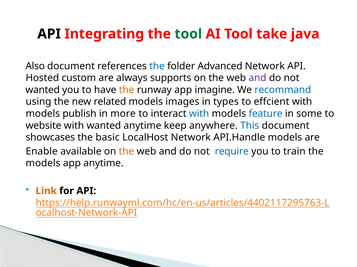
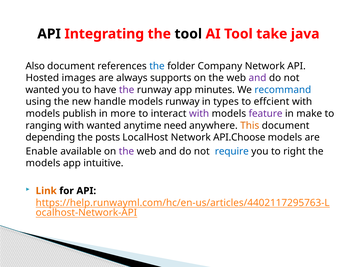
tool colour: green -> black (188, 34)
Advanced: Advanced -> Company (220, 66)
custom: custom -> images (79, 78)
the colour: orange -> purple (127, 90)
imagine: imagine -> minutes (215, 90)
related: related -> handle (110, 102)
models images: images -> runway (182, 102)
with colour: blue -> purple (199, 114)
feature colour: blue -> purple (266, 114)
some: some -> make (309, 114)
website: website -> ranging (44, 126)
keep: keep -> need (175, 126)
This colour: blue -> orange (250, 126)
showcases: showcases -> depending (50, 138)
basic: basic -> posts (108, 138)
API.Handle: API.Handle -> API.Choose (239, 138)
the colour: orange -> purple (126, 152)
train: train -> right (294, 152)
app anytime: anytime -> intuitive (103, 164)
